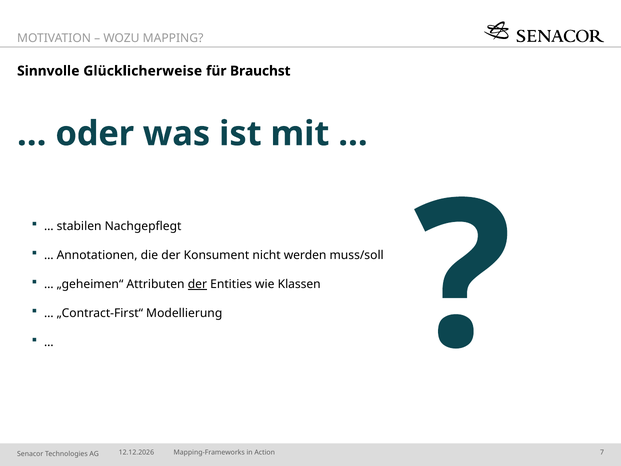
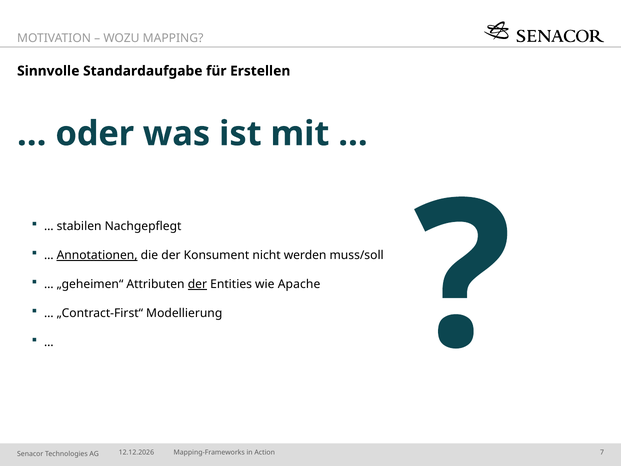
Glücklicherweise: Glücklicherweise -> Standardaufgabe (143, 71)
Brauchst: Brauchst -> Erstellen (260, 71)
Annotationen underline: none -> present (97, 255)
Klassen: Klassen -> Apache (299, 284)
